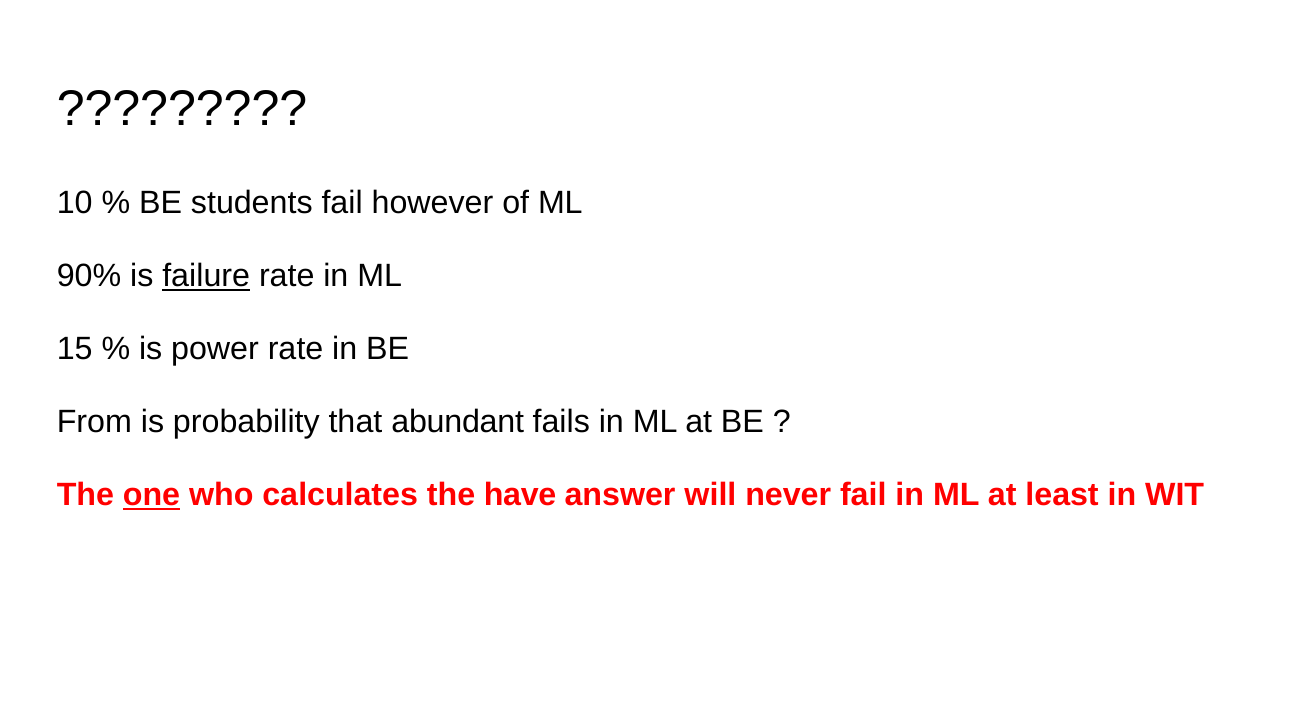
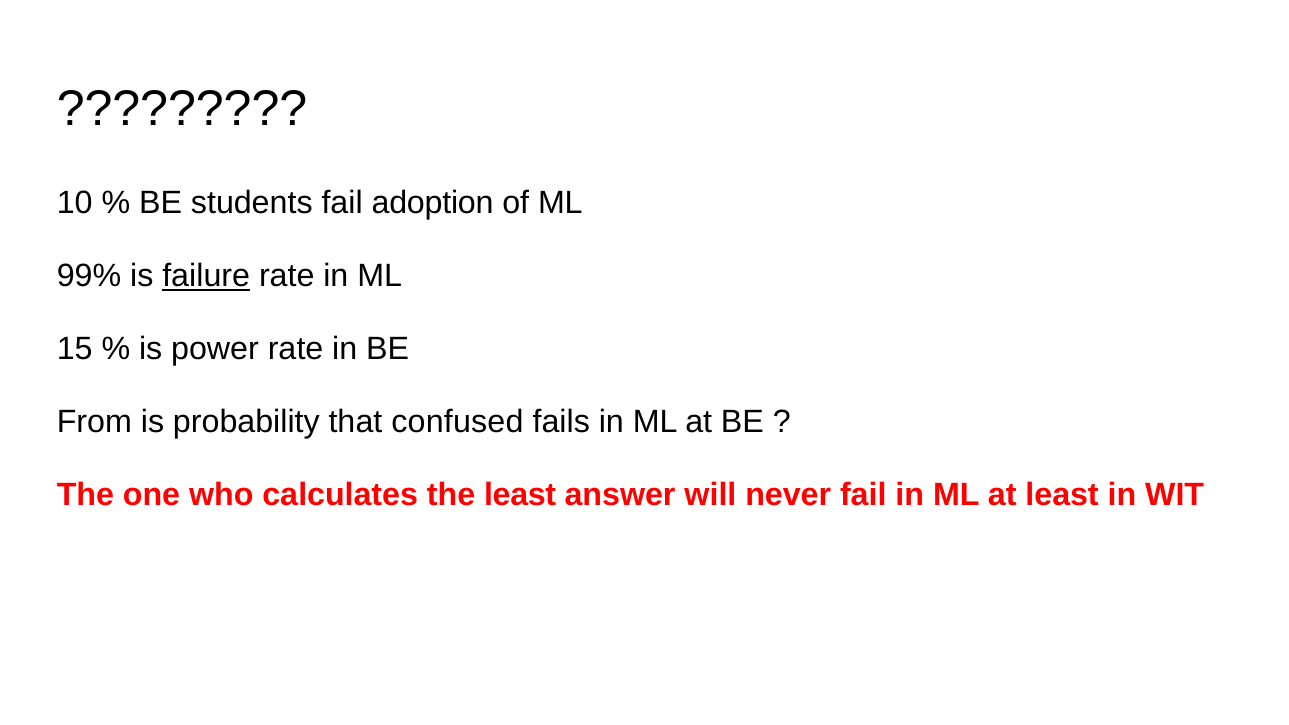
however: however -> adoption (433, 203)
90%: 90% -> 99% (89, 276)
abundant: abundant -> confused (457, 422)
one underline: present -> none (152, 495)
the have: have -> least (520, 495)
